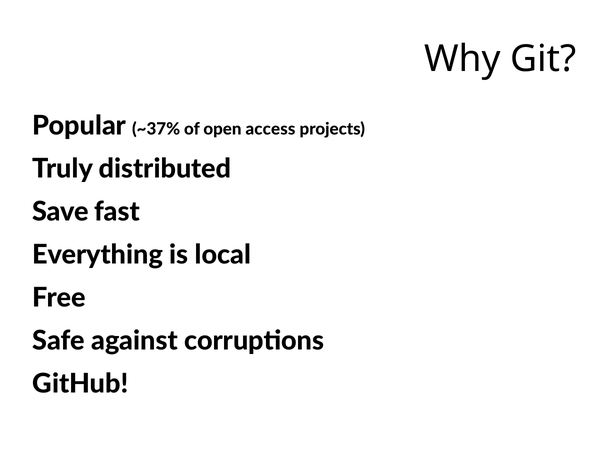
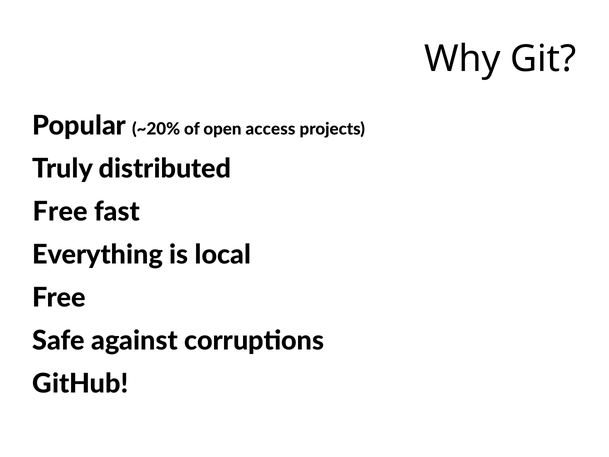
~37%: ~37% -> ~20% (156, 129)
Save: Save -> Free (60, 212)
